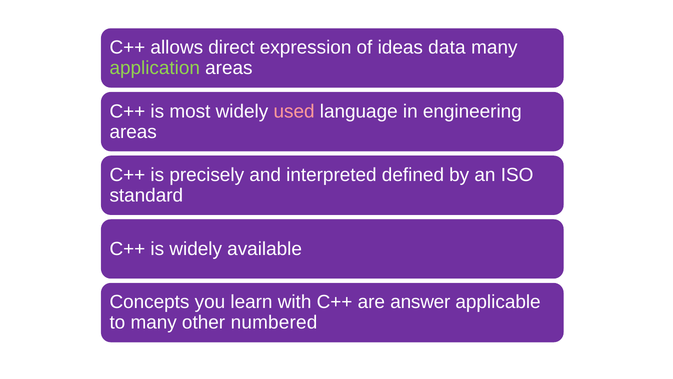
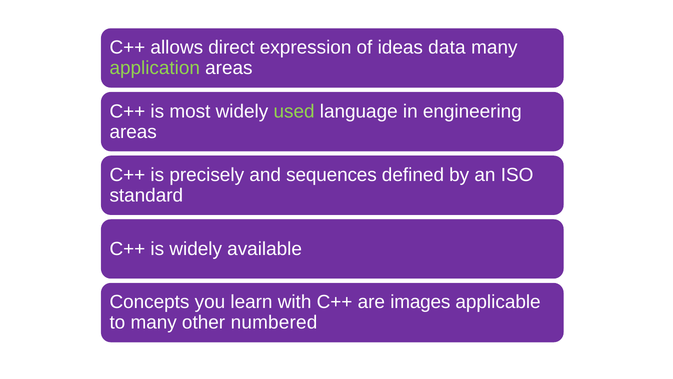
used colour: pink -> light green (294, 111)
interpreted: interpreted -> sequences (331, 175)
answer: answer -> images (420, 302)
